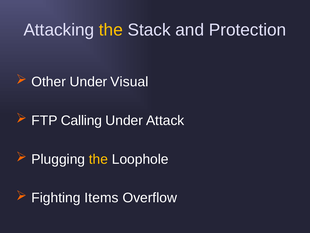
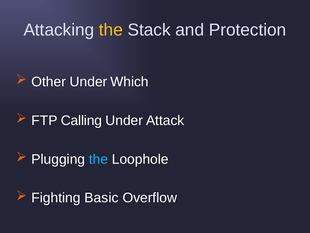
Visual: Visual -> Which (130, 82)
the colour: yellow -> light blue (98, 159)
Items: Items -> Basic (101, 198)
